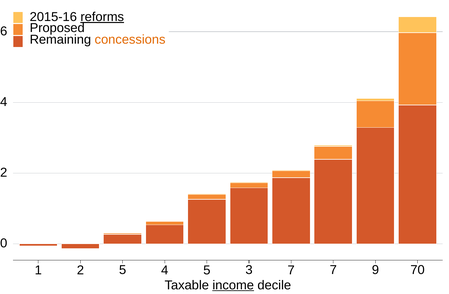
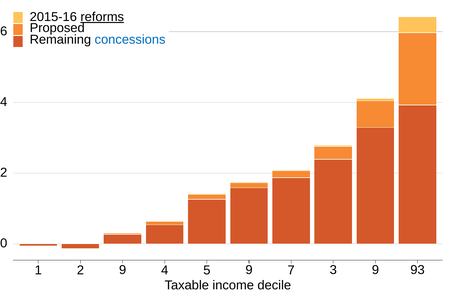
concessions colour: orange -> blue (130, 40)
2 5: 5 -> 9 (123, 270)
5 3: 3 -> 9 (249, 270)
7 7: 7 -> 3 (333, 270)
70: 70 -> 93 (418, 270)
income underline: present -> none (233, 285)
